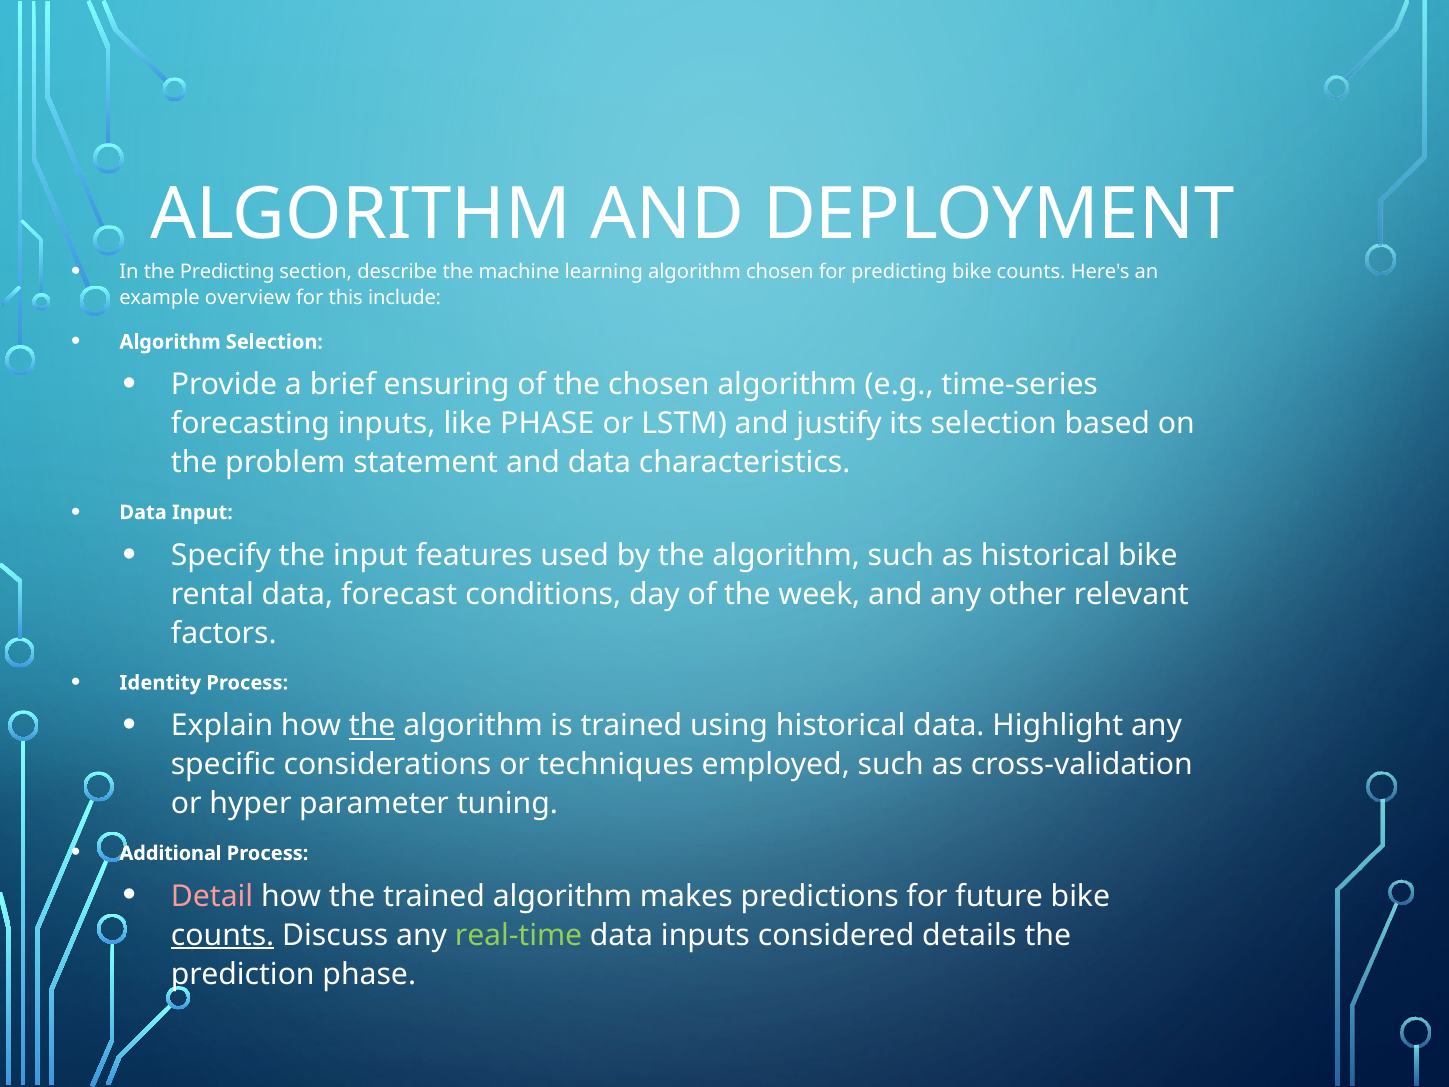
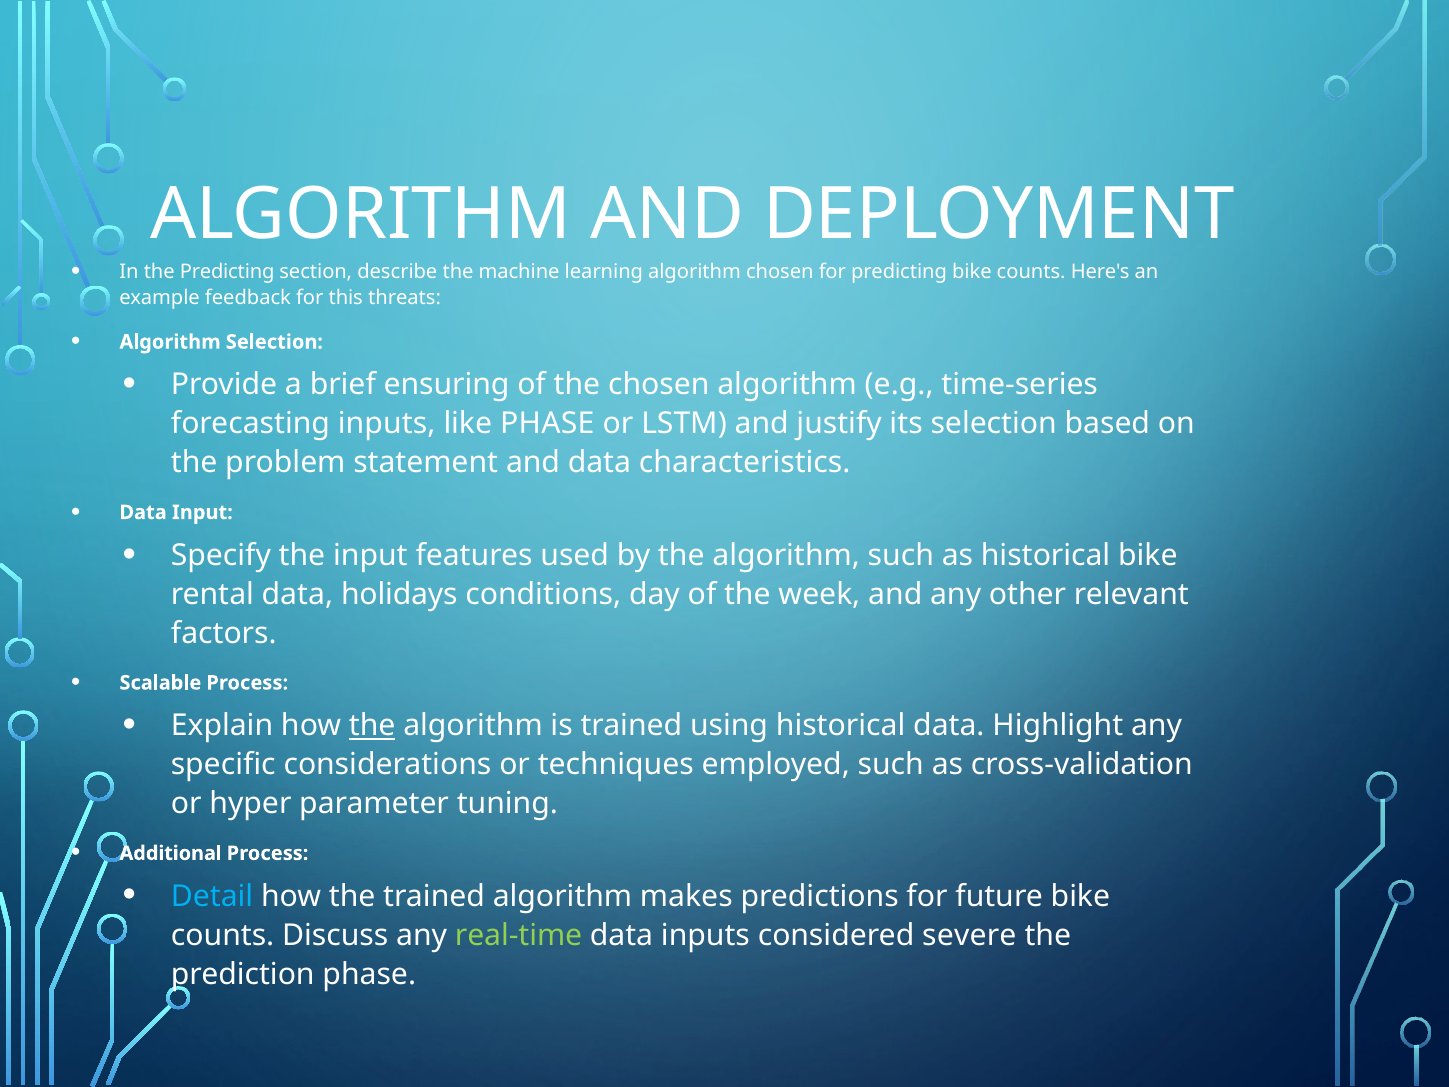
overview: overview -> feedback (248, 298)
include: include -> threats (405, 298)
forecast: forecast -> holidays (399, 594)
Identity: Identity -> Scalable (160, 683)
Detail colour: pink -> light blue (212, 896)
counts underline: present -> none (223, 935)
details: details -> severe (969, 935)
